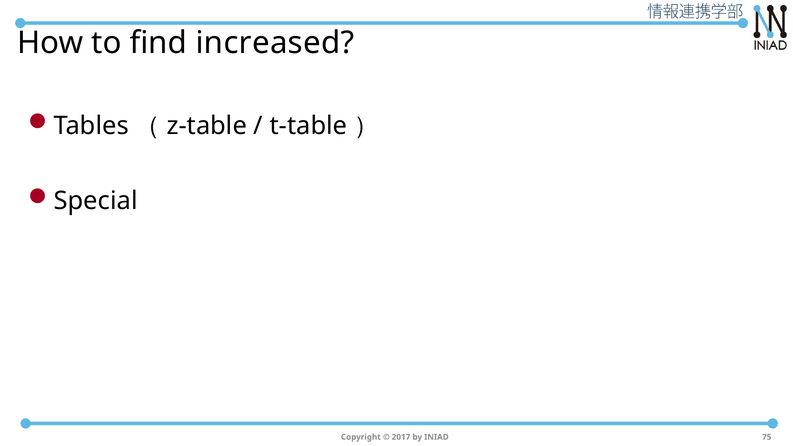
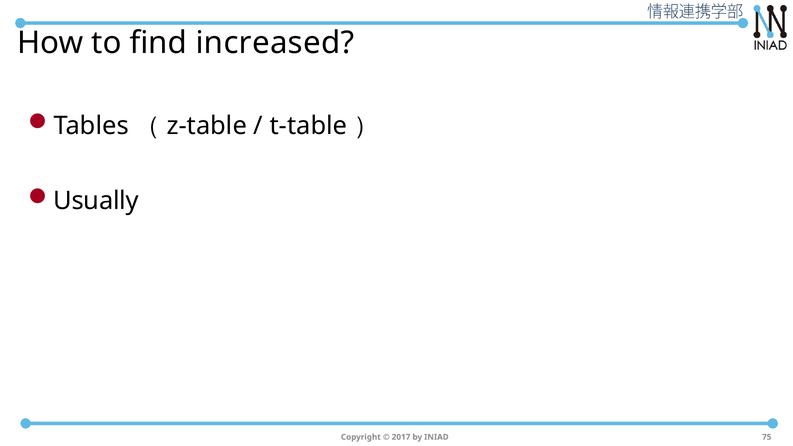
Special: Special -> Usually (96, 201)
